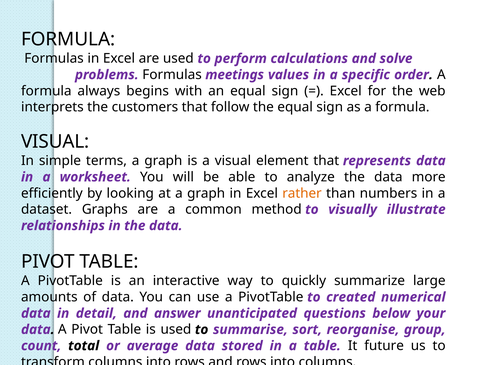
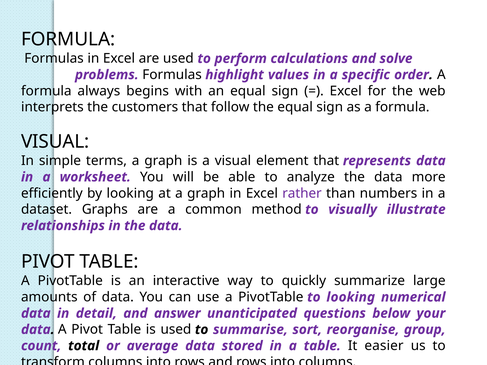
meetings: meetings -> highlight (235, 75)
rather colour: orange -> purple (302, 193)
to created: created -> looking (351, 297)
future: future -> easier (384, 346)
